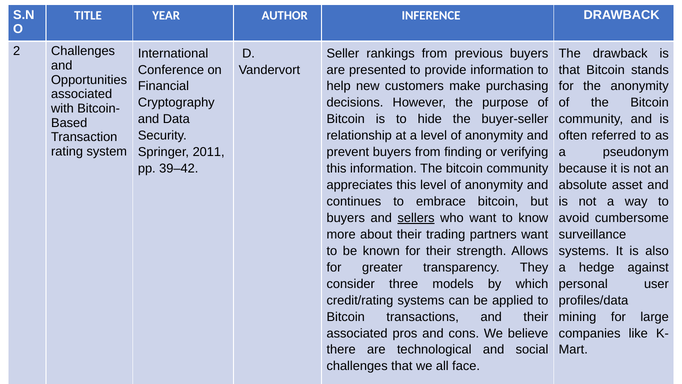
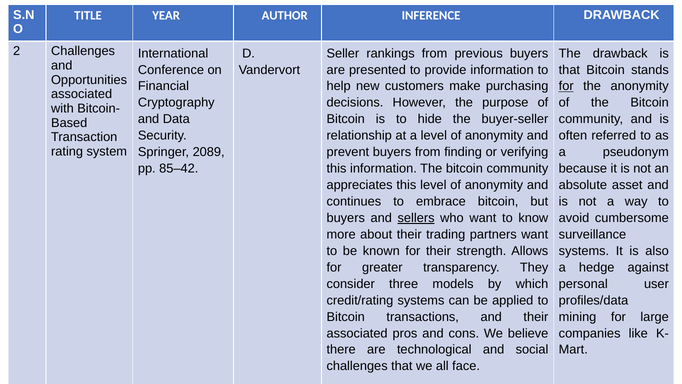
for underline: none -> present (566, 86)
2011: 2011 -> 2089 (209, 152)
39–42: 39–42 -> 85–42 (179, 168)
